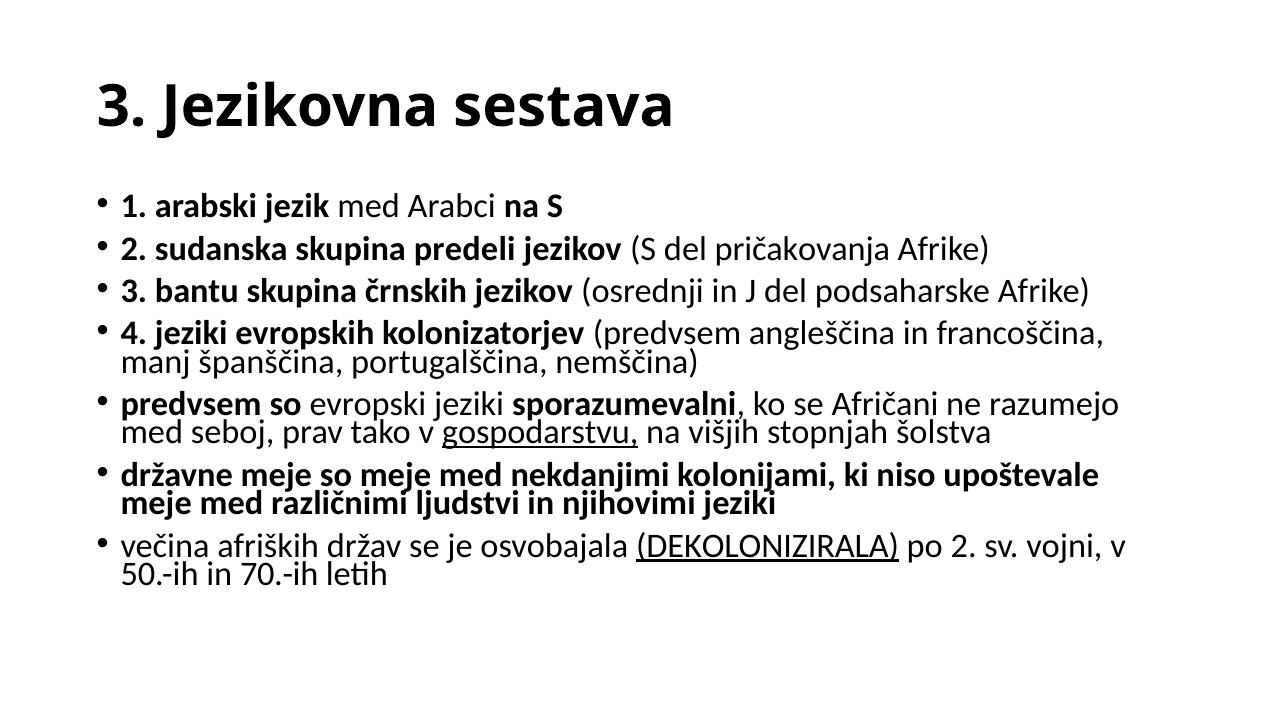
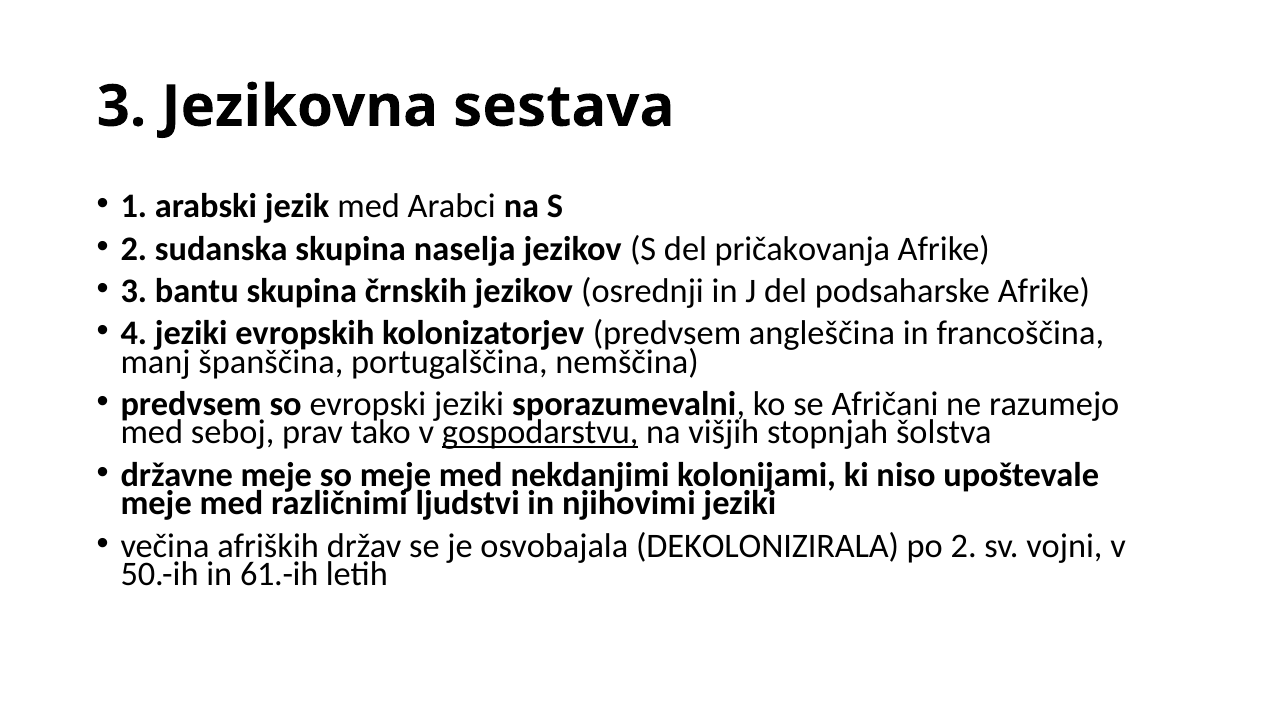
predeli: predeli -> naselja (465, 249)
DEKOLONIZIRALA underline: present -> none (768, 546)
70.-ih: 70.-ih -> 61.-ih (279, 574)
